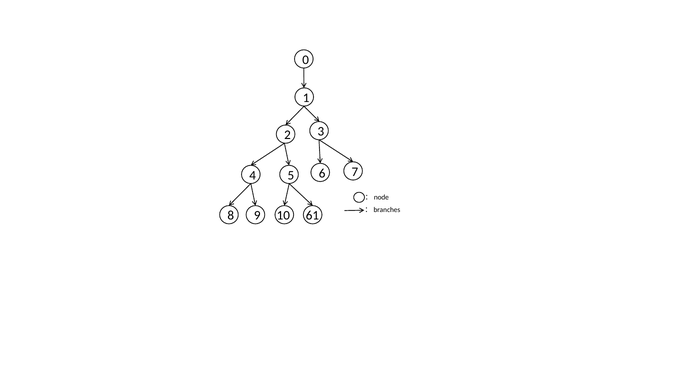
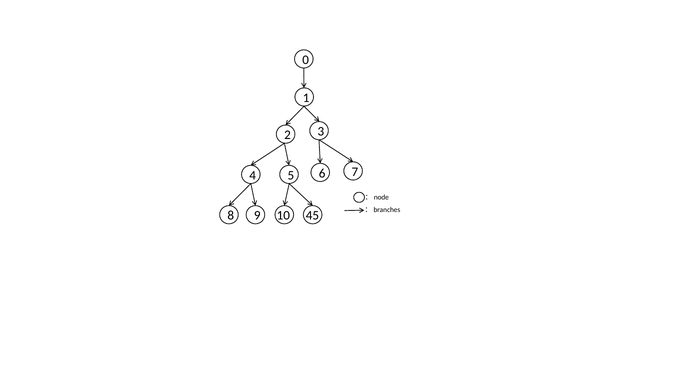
61: 61 -> 45 (312, 216)
